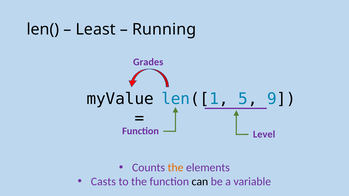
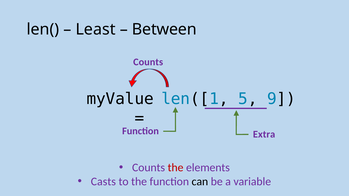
Running: Running -> Between (164, 29)
Grades: Grades -> Counts (148, 62)
Level: Level -> Extra (264, 135)
the colour: orange -> red (176, 168)
